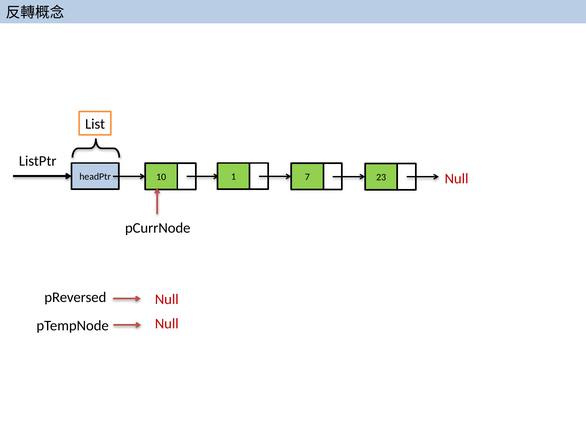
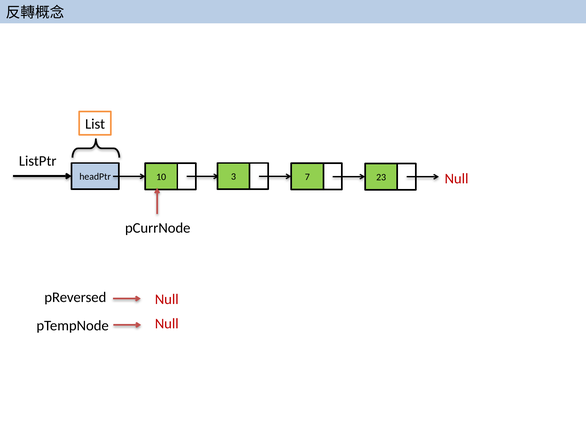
1: 1 -> 3 (234, 177)
